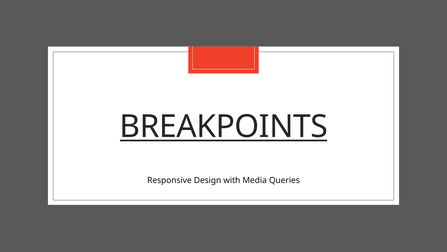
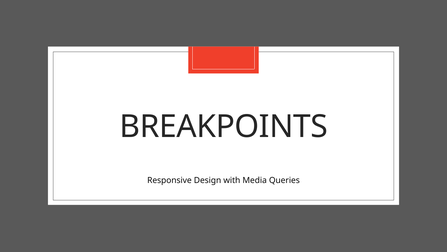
BREAKPOINTS underline: present -> none (224, 127)
